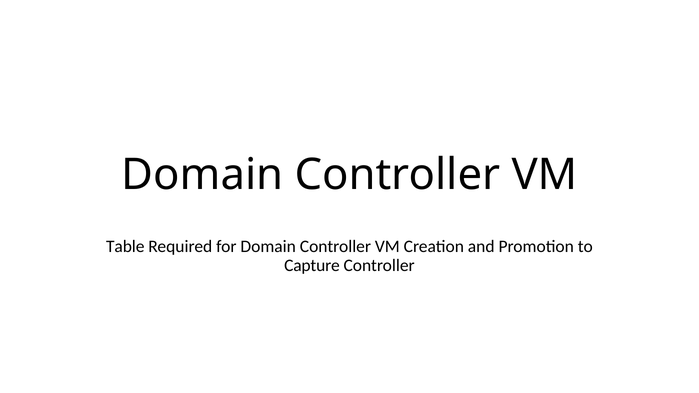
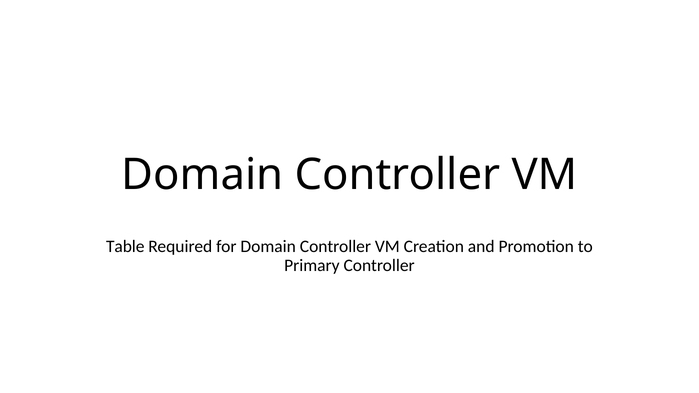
Capture: Capture -> Primary (312, 266)
